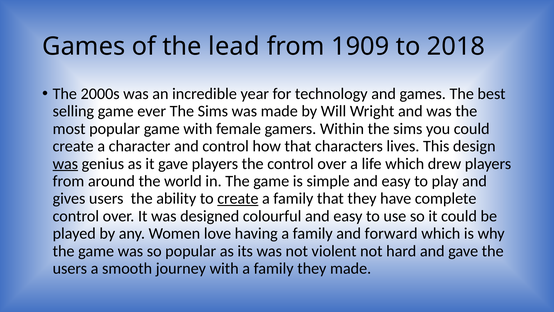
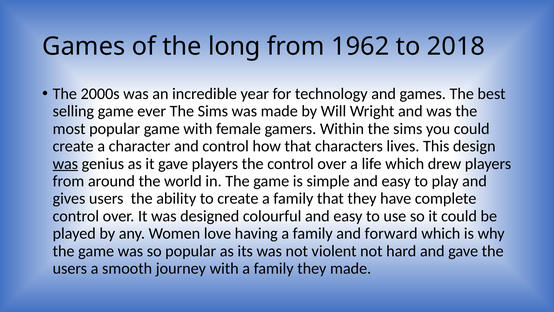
lead: lead -> long (234, 47)
1909: 1909 -> 1962 (360, 47)
create underline: present -> none (238, 198)
